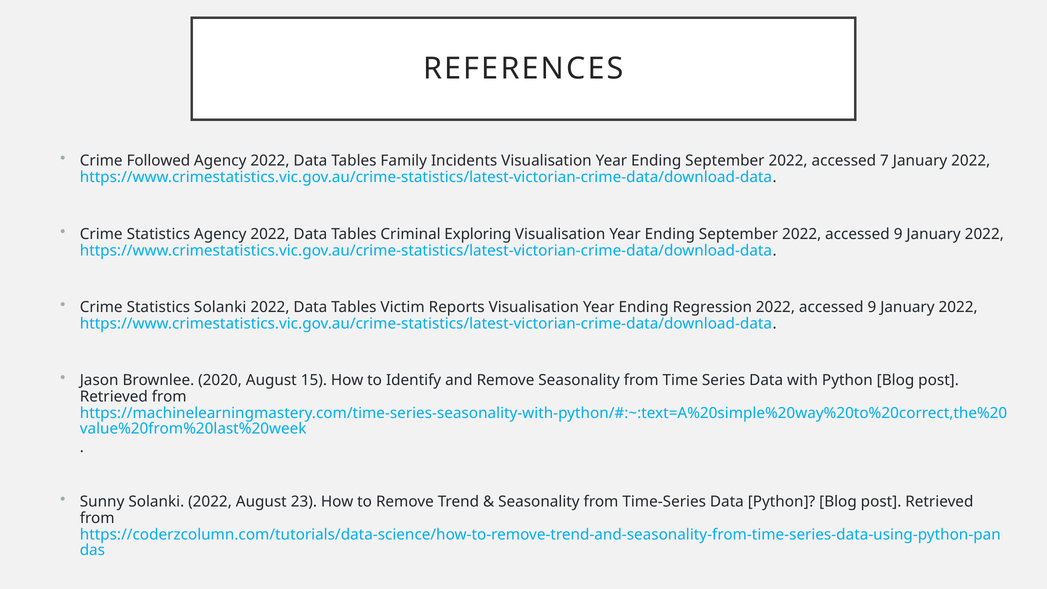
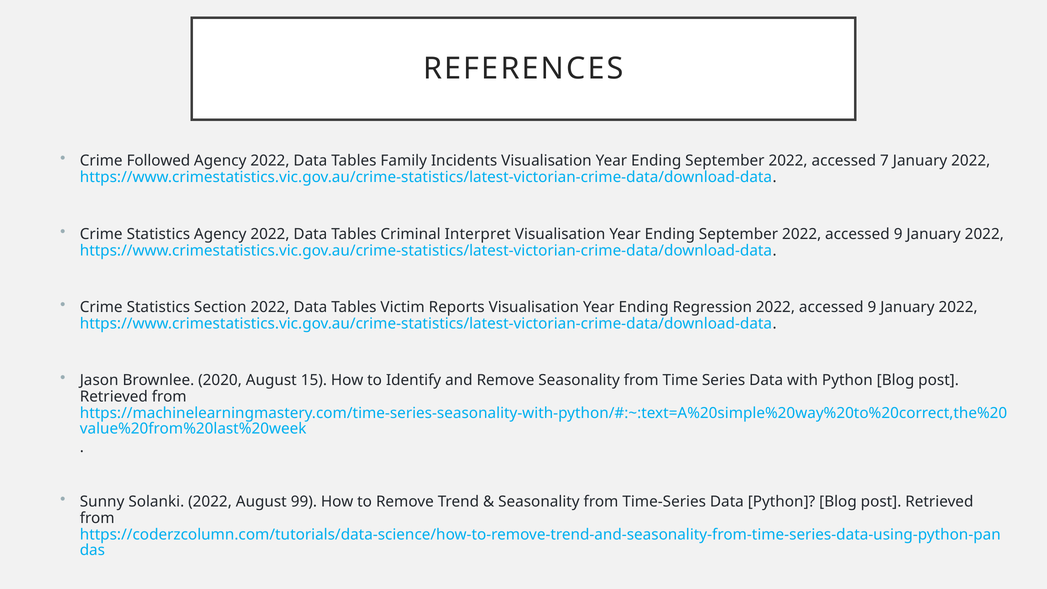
Exploring: Exploring -> Interpret (478, 234)
Statistics Solanki: Solanki -> Section (220, 307)
23: 23 -> 99 (304, 502)
